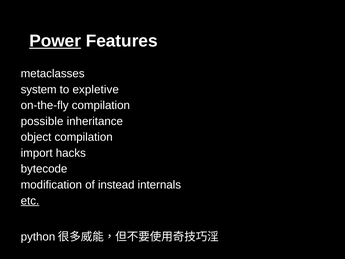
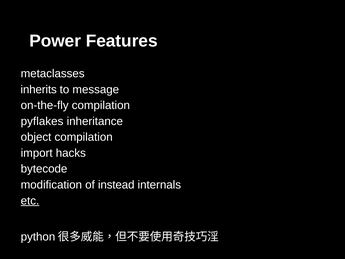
Power underline: present -> none (55, 41)
system: system -> inherits (39, 89)
expletive: expletive -> message (96, 89)
possible: possible -> pyflakes (42, 121)
